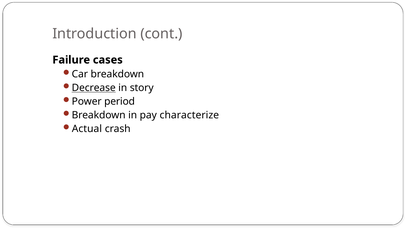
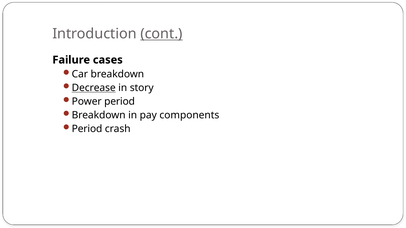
cont underline: none -> present (161, 34)
characterize: characterize -> components (189, 115)
Actual: Actual -> Period (87, 129)
